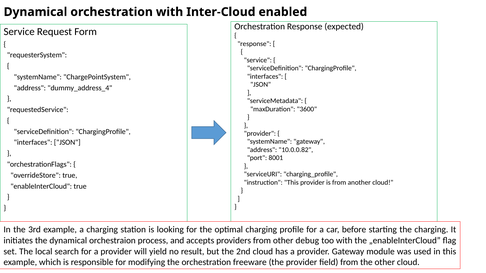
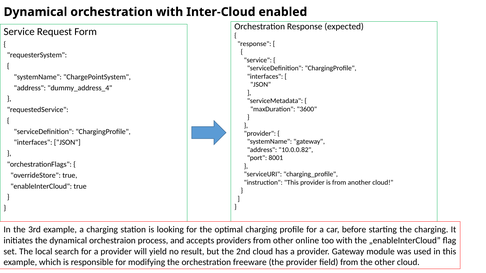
debug: debug -> online (307, 241)
